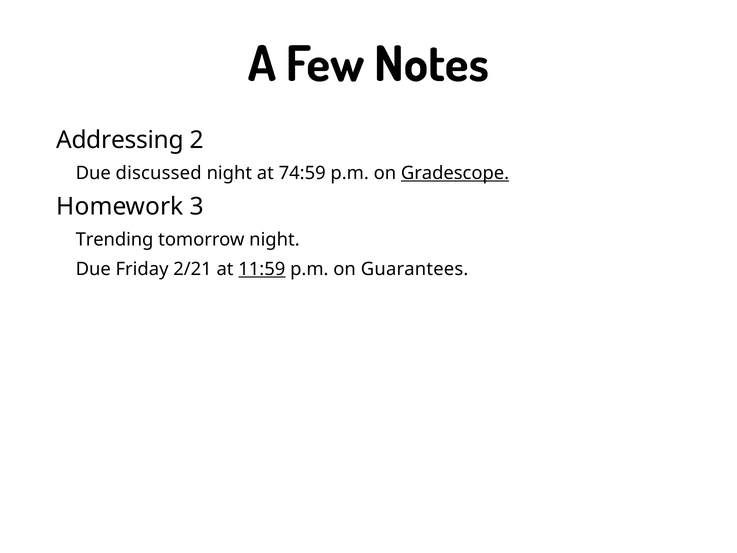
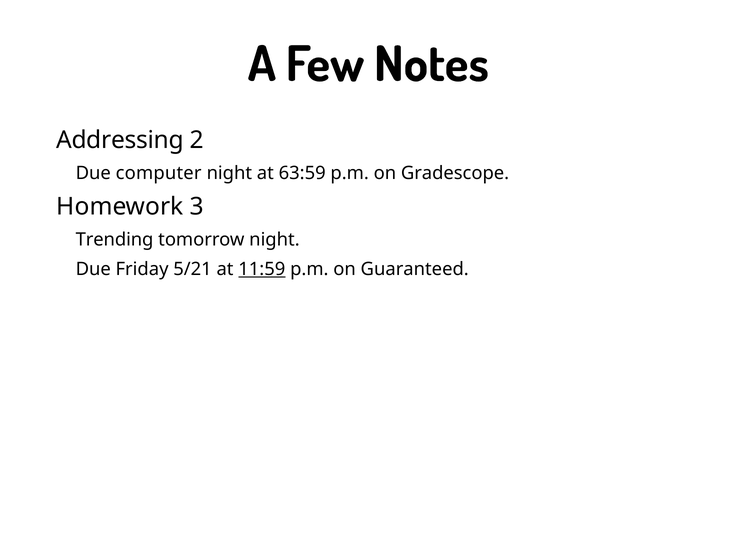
discussed: discussed -> computer (159, 173)
74:59: 74:59 -> 63:59 (302, 173)
Gradescope underline: present -> none (455, 173)
2/21: 2/21 -> 5/21 (193, 269)
Guarantees: Guarantees -> Guaranteed (415, 269)
